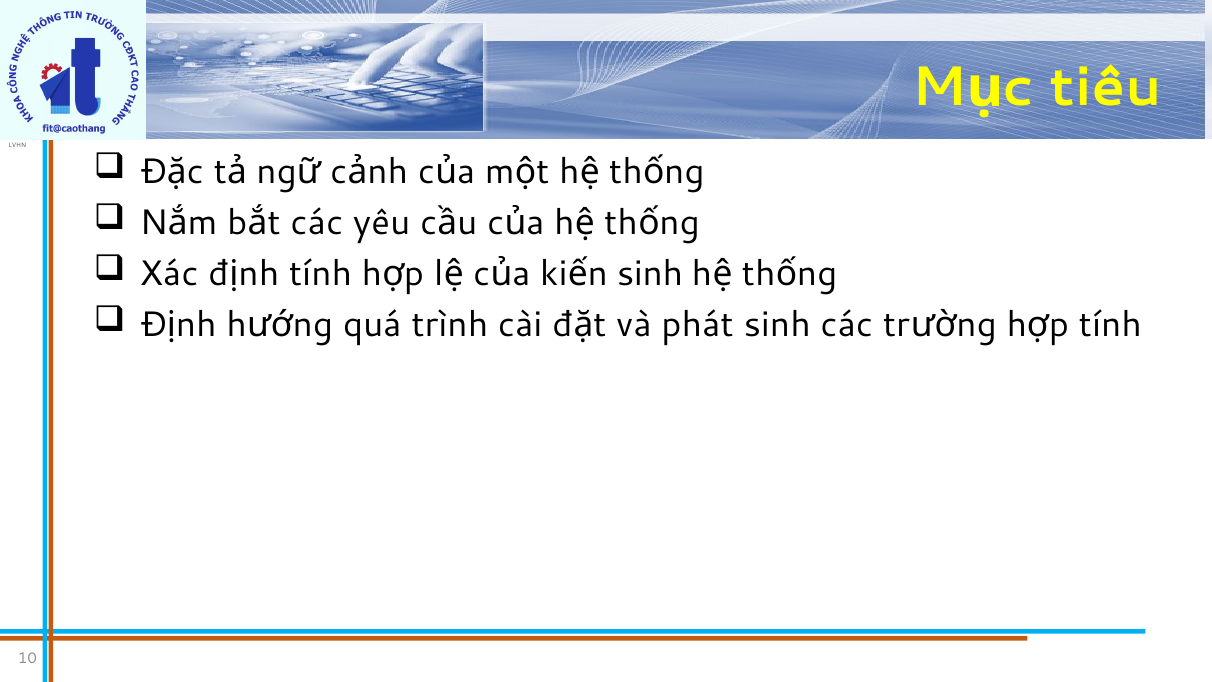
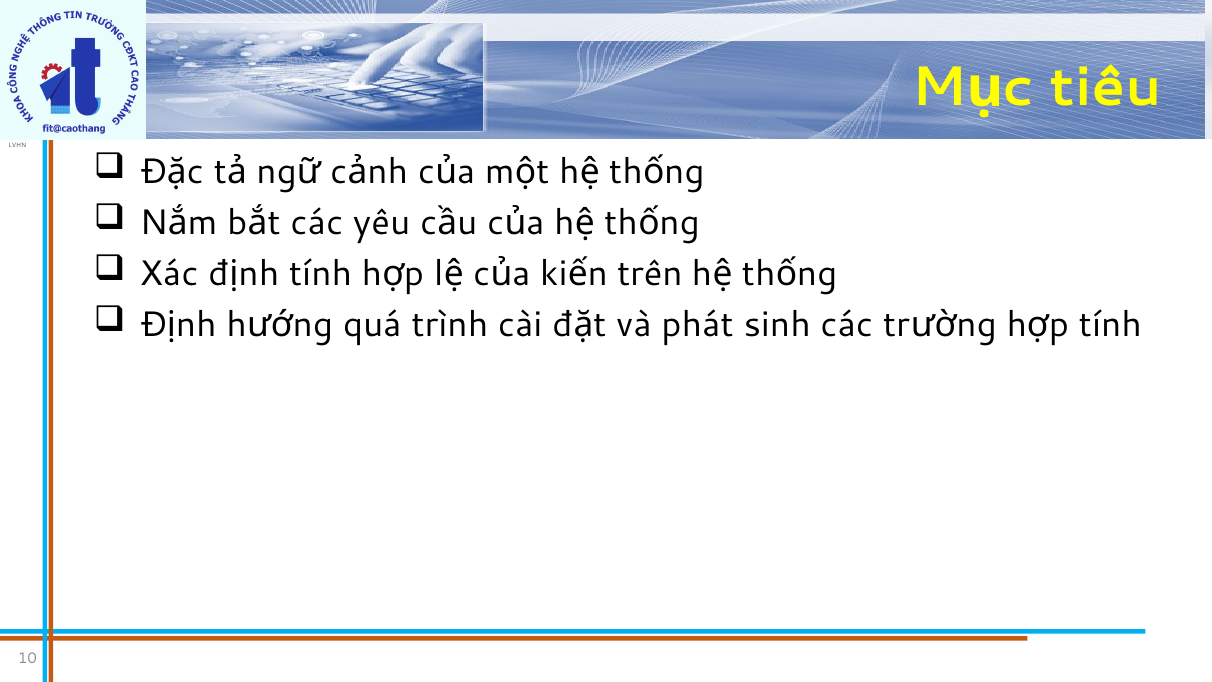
sinh: sinh -> trên (650, 274)
